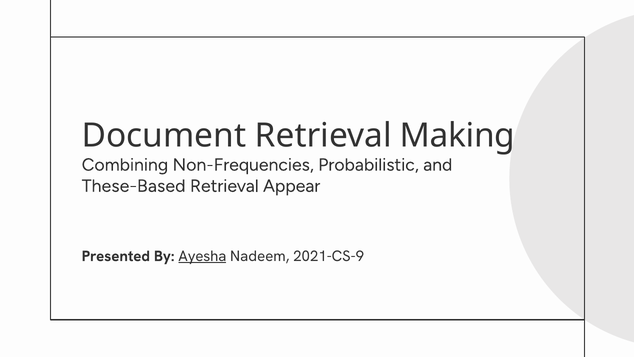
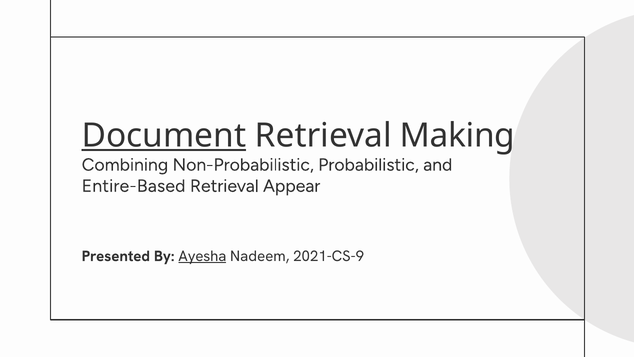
Document underline: none -> present (164, 135)
Non-Frequencies: Non-Frequencies -> Non-Probabilistic (243, 165)
These-Based: These-Based -> Entire-Based (134, 186)
